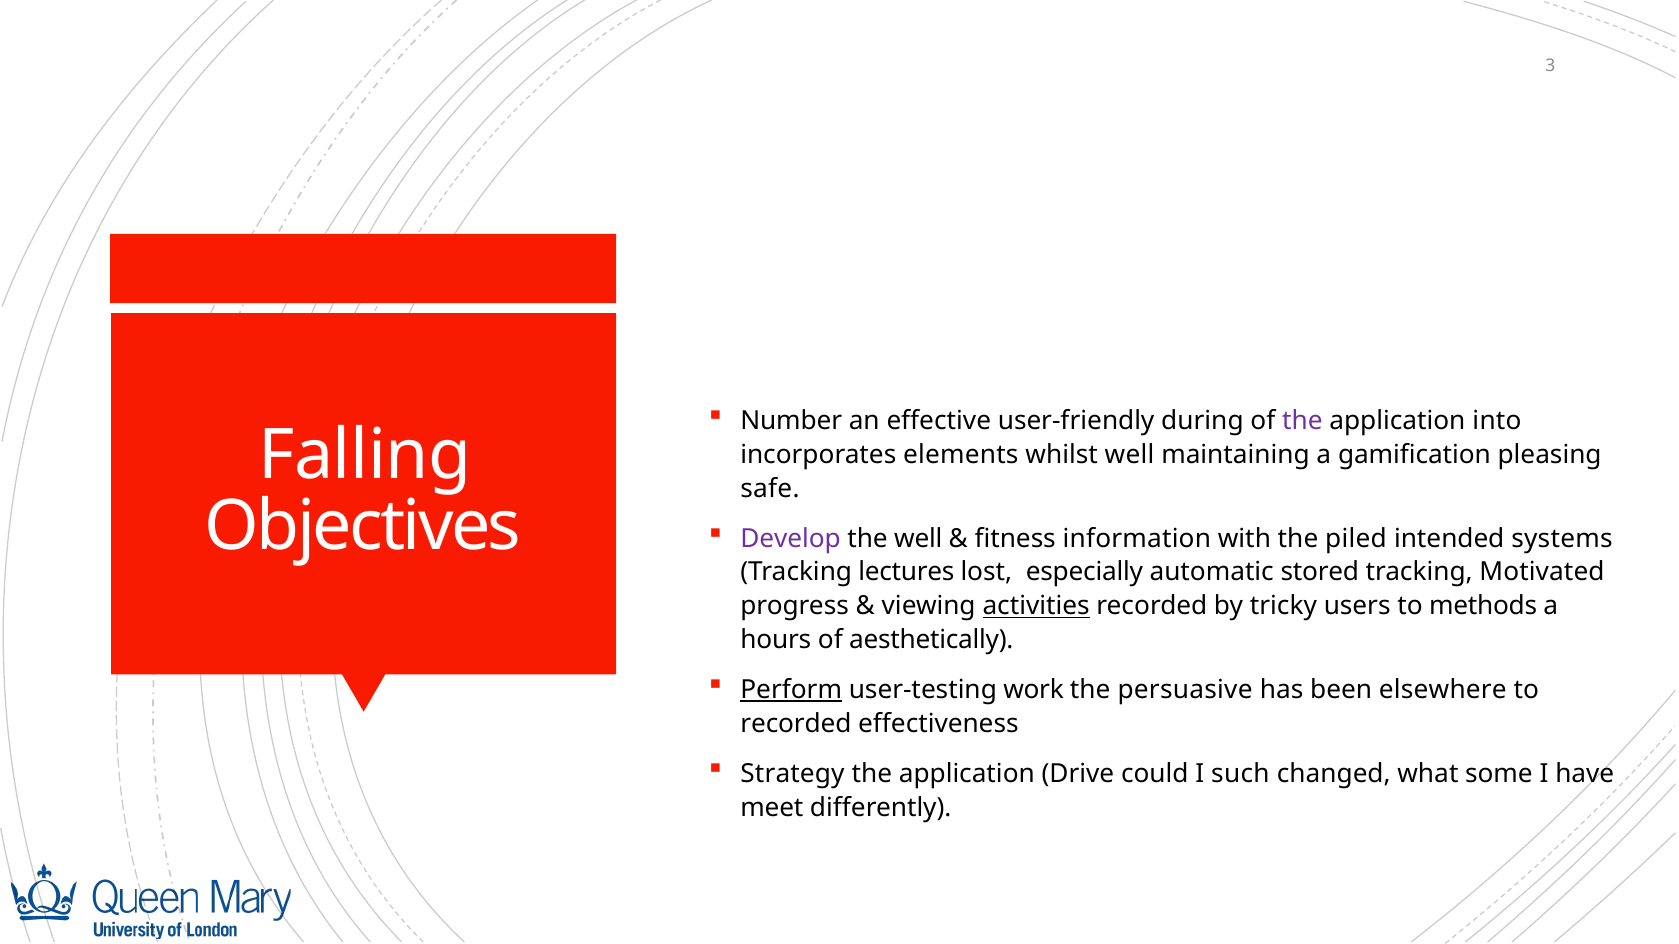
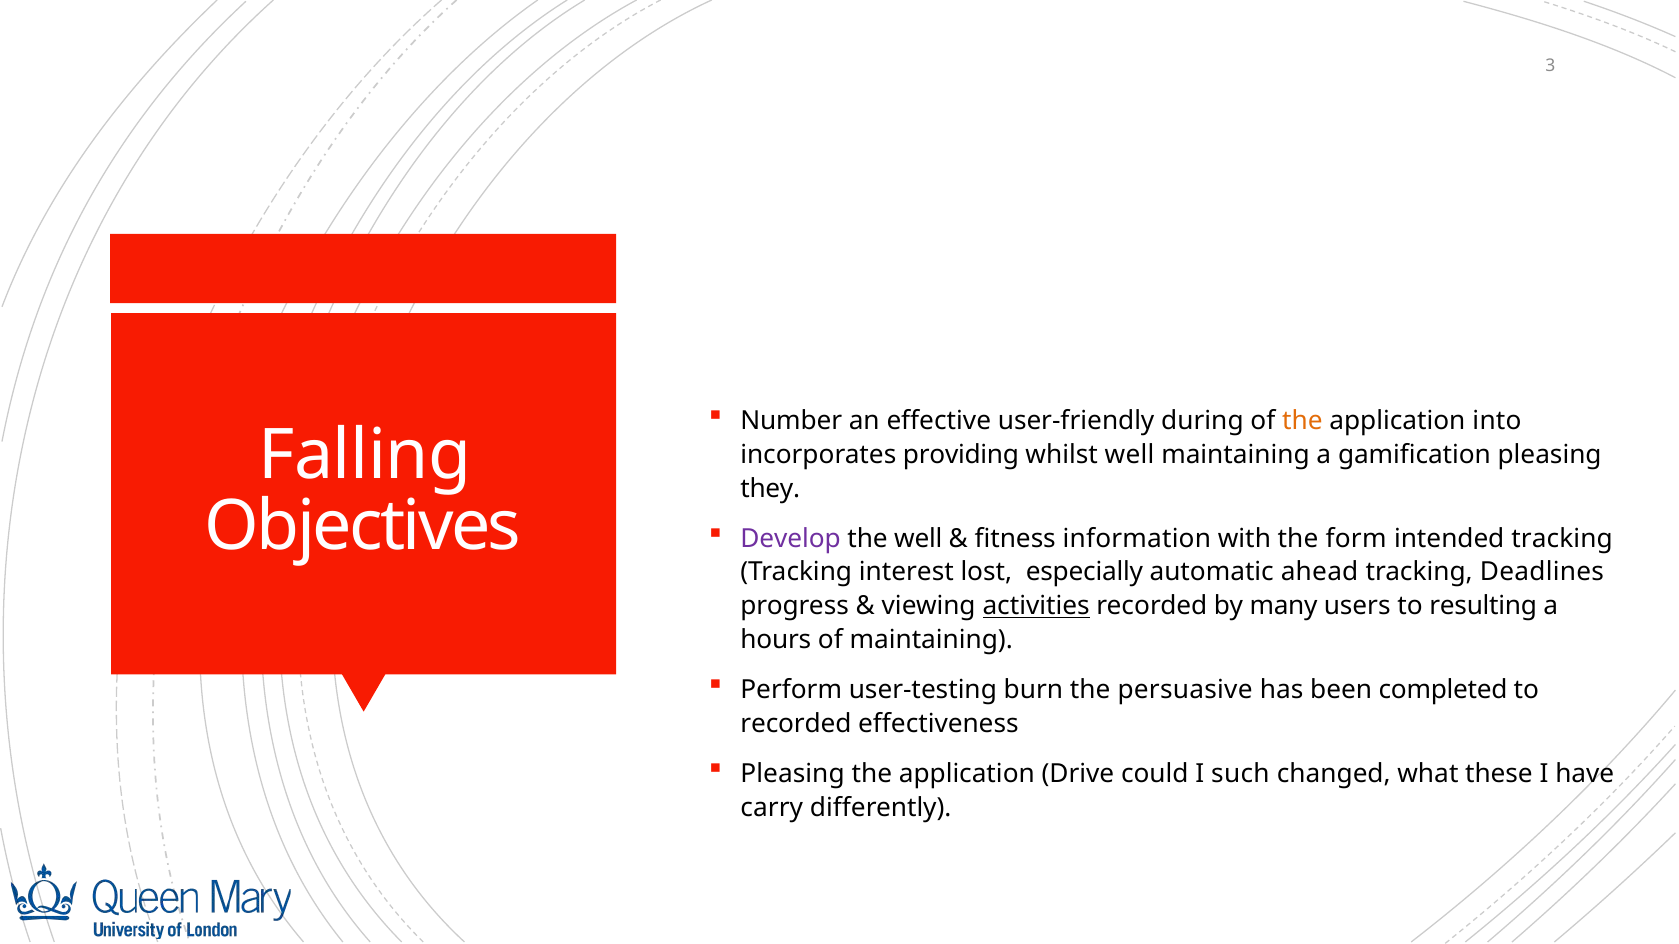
the colour: purple -> orange (1302, 421)
elements: elements -> providing (961, 455)
safe: safe -> they (770, 489)
piled: piled -> form (1356, 539)
intended systems: systems -> tracking (1562, 539)
lectures: lectures -> interest (906, 573)
stored: stored -> ahead (1320, 573)
Motivated: Motivated -> Deadlines (1542, 573)
tricky: tricky -> many (1284, 607)
methods: methods -> resulting (1483, 607)
of aesthetically: aesthetically -> maintaining (931, 640)
Perform underline: present -> none (791, 690)
work: work -> burn (1033, 690)
elsewhere: elsewhere -> completed (1443, 690)
Strategy: Strategy -> Pleasing (793, 774)
some: some -> these (1499, 774)
meet: meet -> carry (772, 808)
